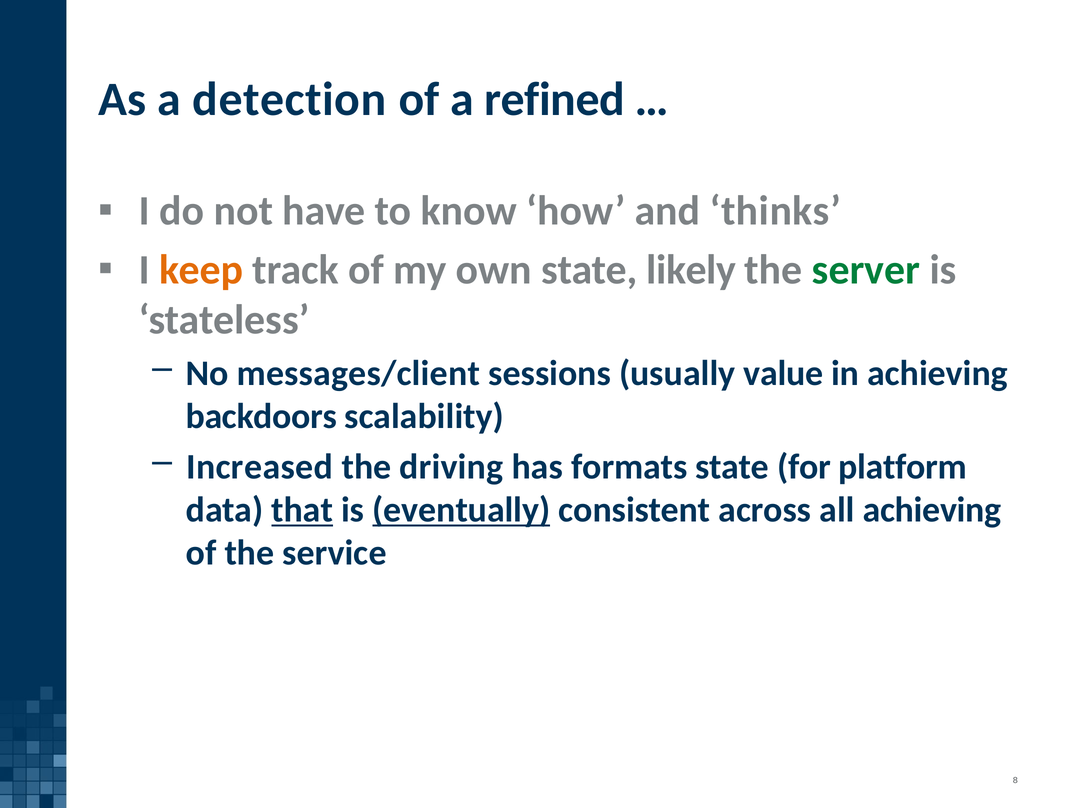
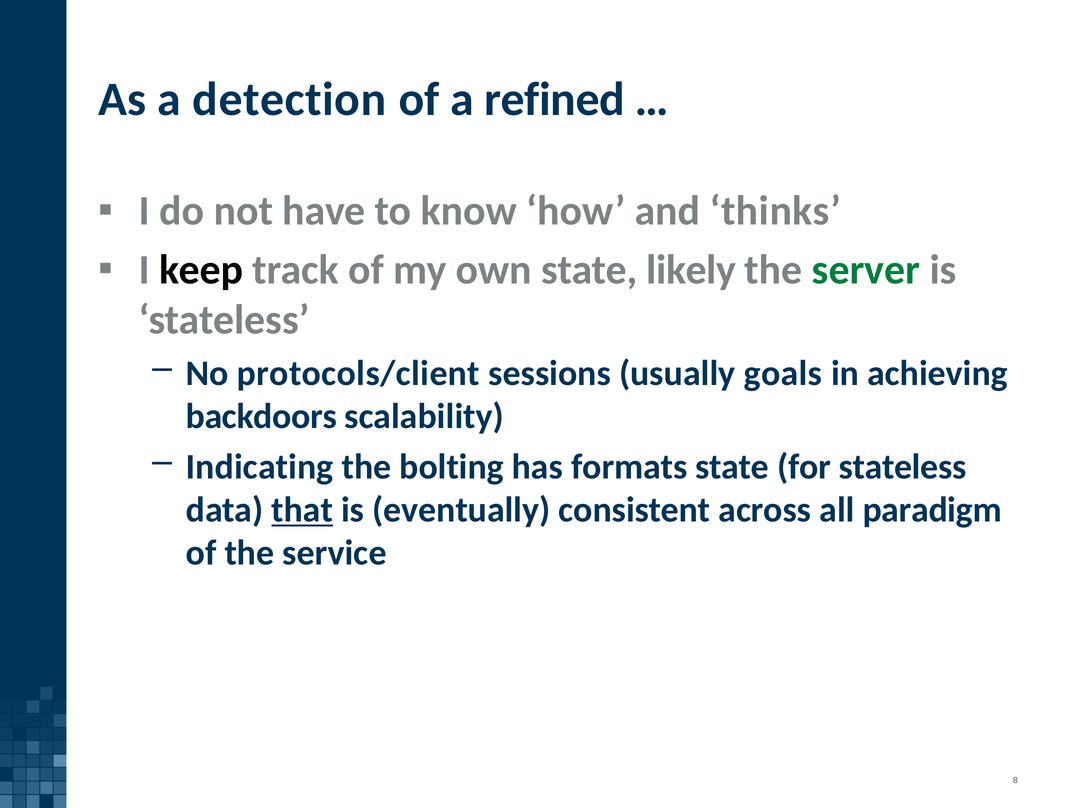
keep colour: orange -> black (201, 270)
messages/client: messages/client -> protocols/client (358, 373)
value: value -> goals (783, 373)
Increased: Increased -> Indicating (260, 467)
driving: driving -> bolting (452, 467)
for platform: platform -> stateless (903, 467)
eventually underline: present -> none (461, 510)
all achieving: achieving -> paradigm (932, 510)
